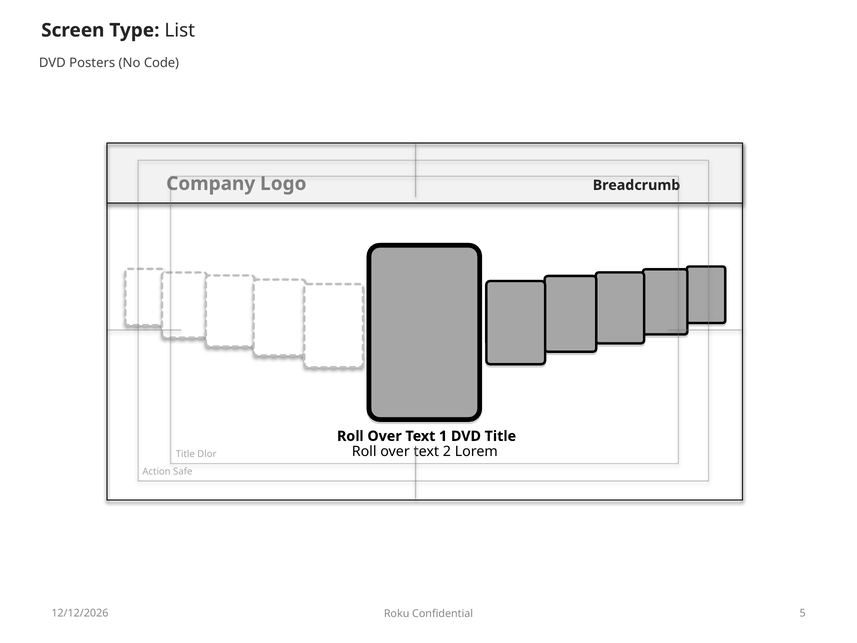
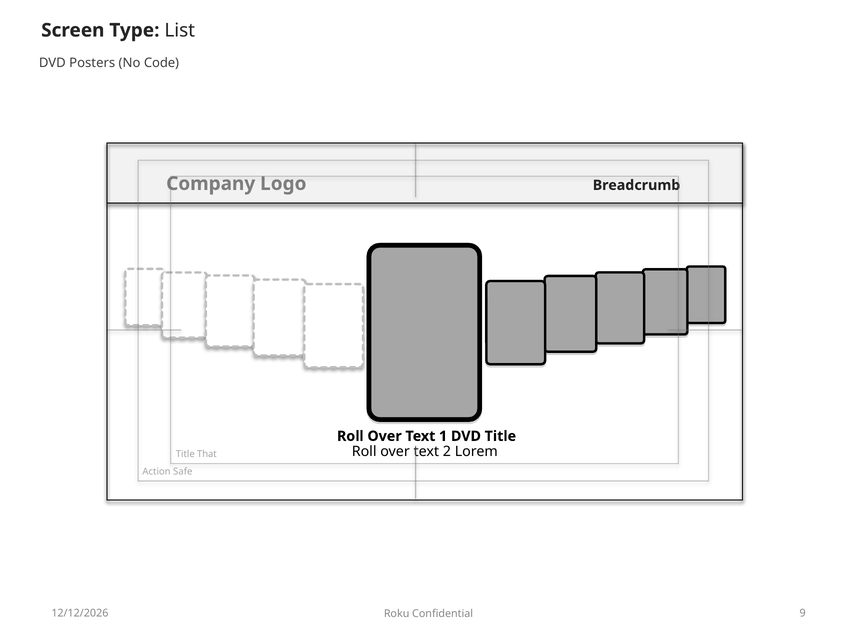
Dlor: Dlor -> That (207, 454)
5: 5 -> 9 (803, 613)
